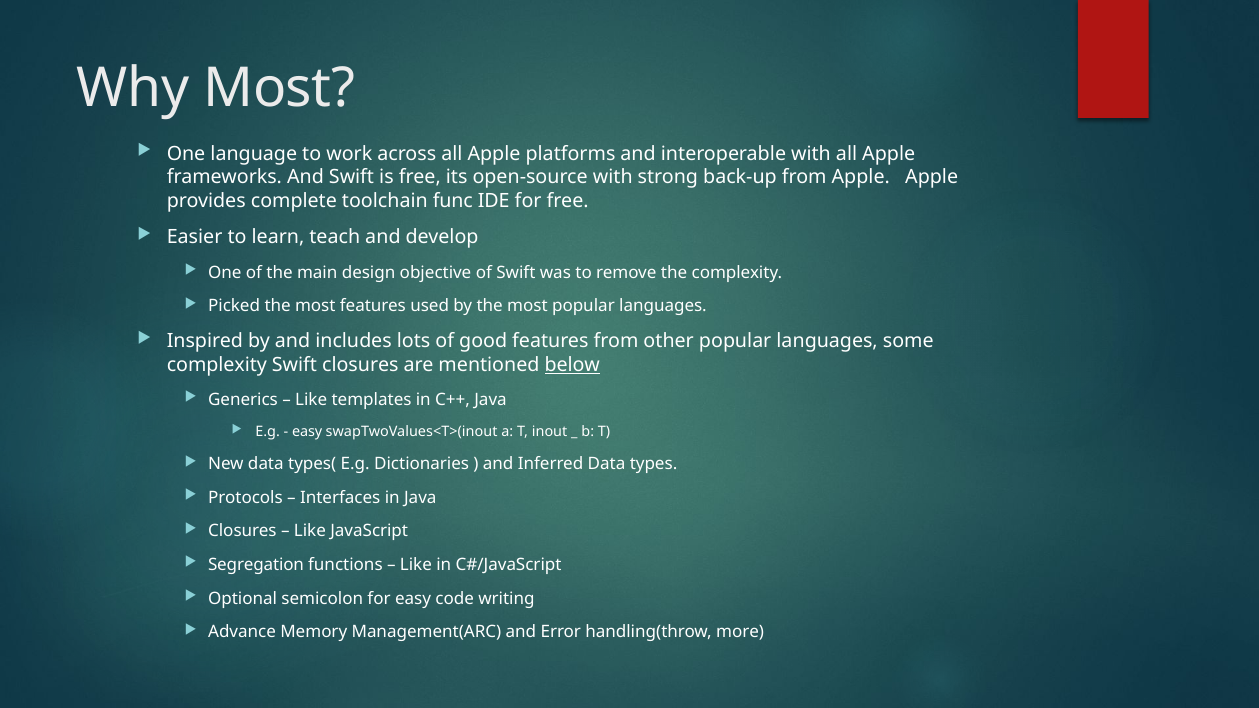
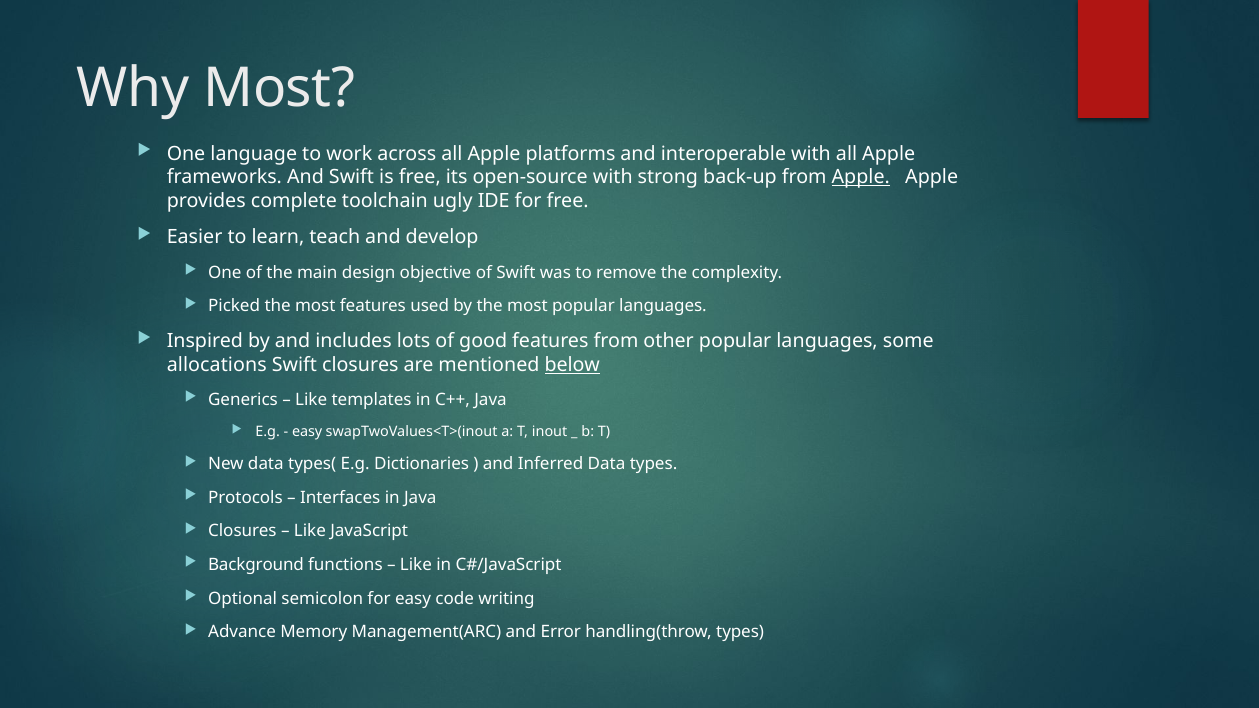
Apple underline: none -> present (861, 177)
func: func -> ugly (453, 201)
complexity: complexity -> allocations (217, 365)
Segregation: Segregation -> Background (256, 565)
handling(throw more: more -> types (740, 632)
